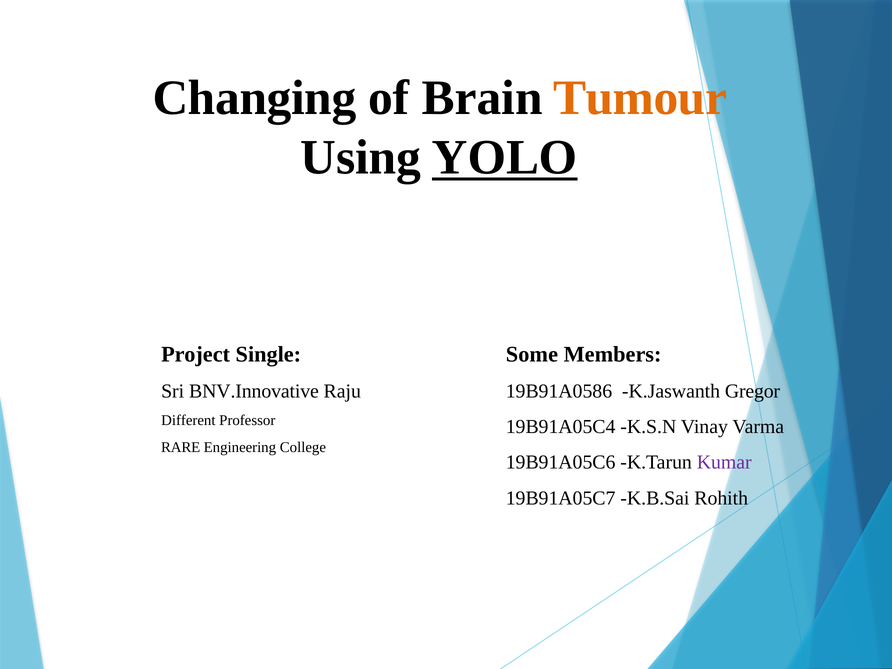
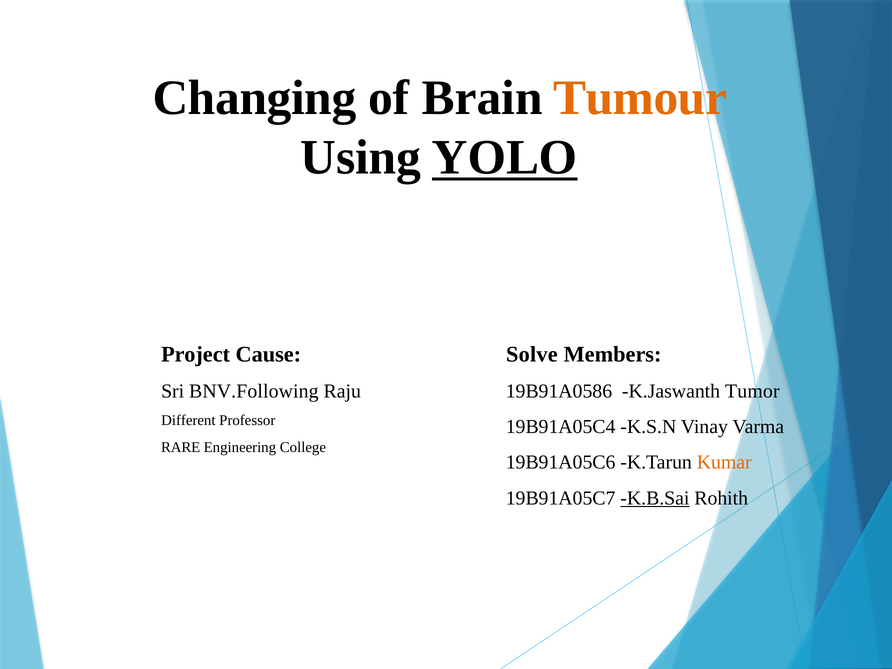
Single: Single -> Cause (268, 354)
Some: Some -> Solve (532, 354)
BNV.Innovative: BNV.Innovative -> BNV.Following (254, 391)
Gregor: Gregor -> Tumor (752, 391)
Kumar colour: purple -> orange (724, 462)
K.B.Sai underline: none -> present (655, 498)
